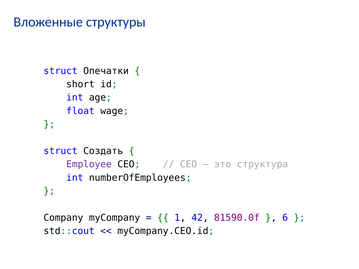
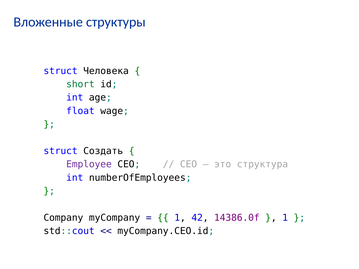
Опечатки: Опечатки -> Человека (106, 71)
short colour: black -> green (80, 84)
81590.0f: 81590.0f -> 14386.0f (237, 218)
6: 6 -> 1 (285, 218)
